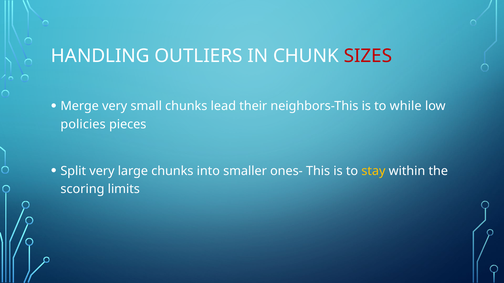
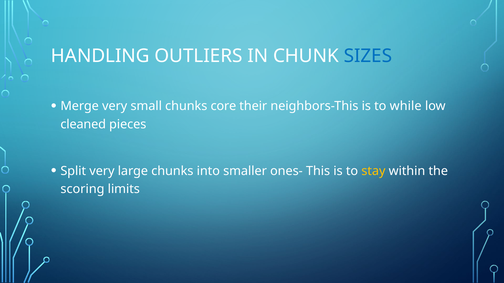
SIZES colour: red -> blue (368, 56)
lead: lead -> core (223, 106)
policies: policies -> cleaned (83, 124)
